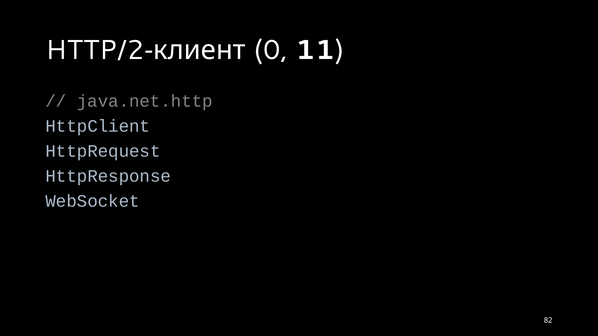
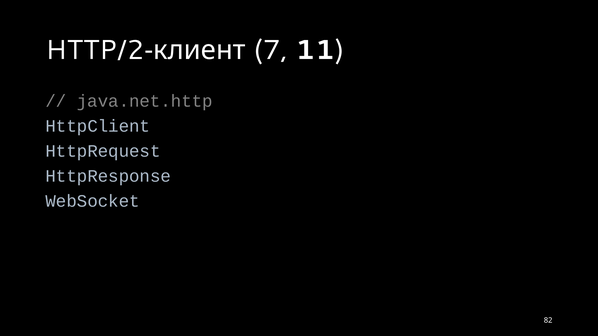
0: 0 -> 7 (271, 50)
